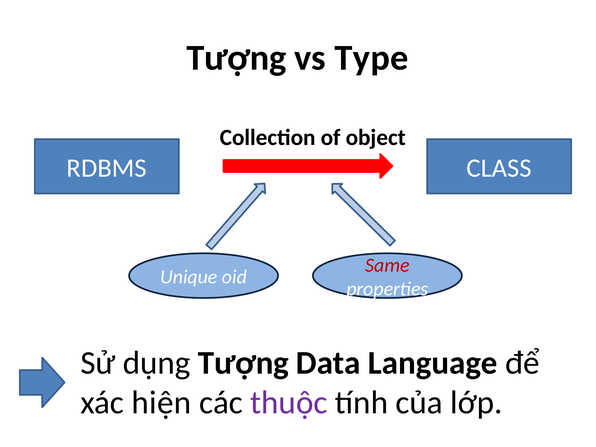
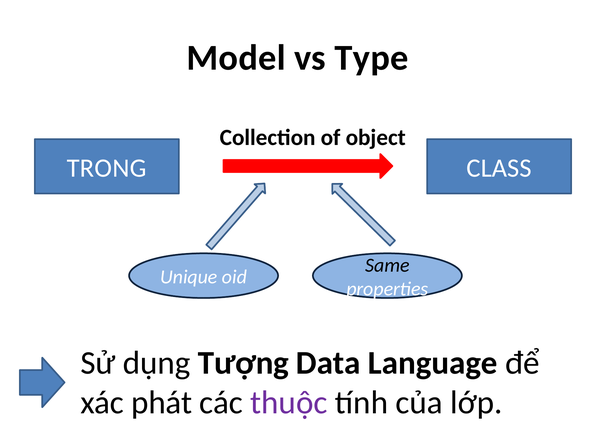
Tượng: Tượng -> Model (236, 58)
RDBMS: RDBMS -> TRONG (107, 168)
Same colour: red -> black (387, 265)
hiện: hiện -> phát (162, 403)
